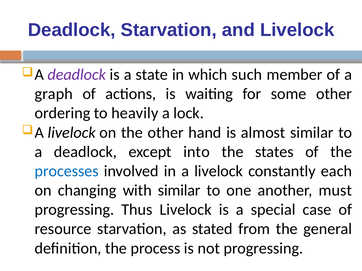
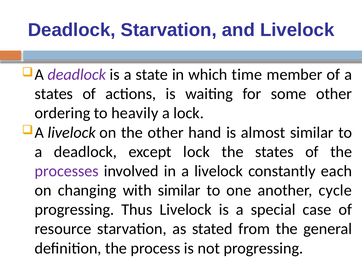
such: such -> time (247, 75)
graph: graph -> states (54, 94)
except into: into -> lock (197, 152)
processes colour: blue -> purple (67, 171)
must: must -> cycle (335, 191)
